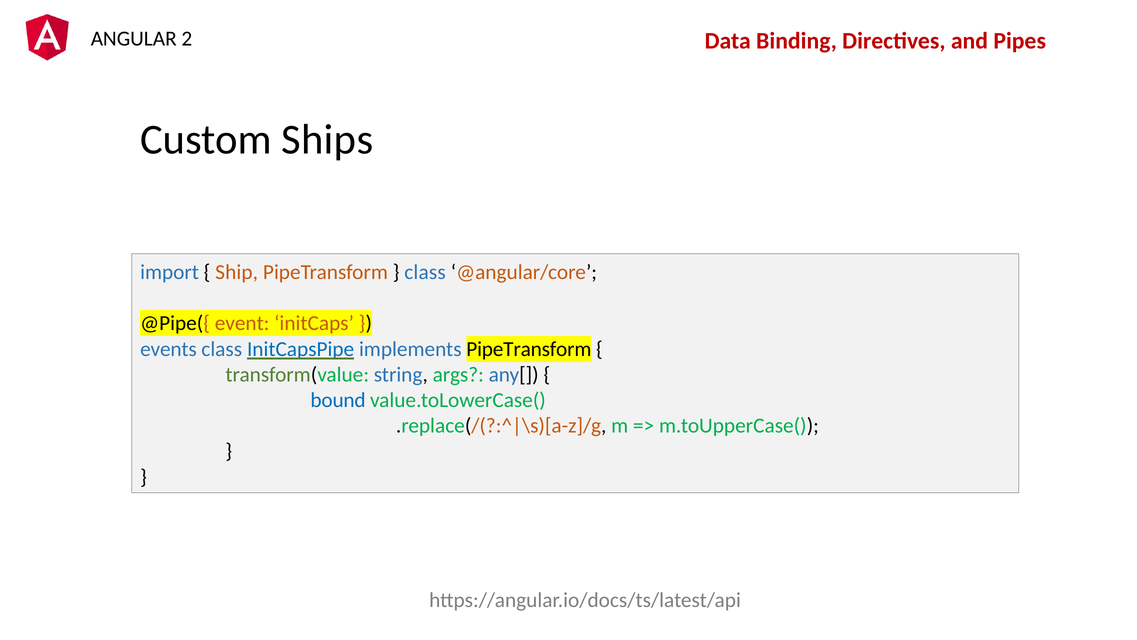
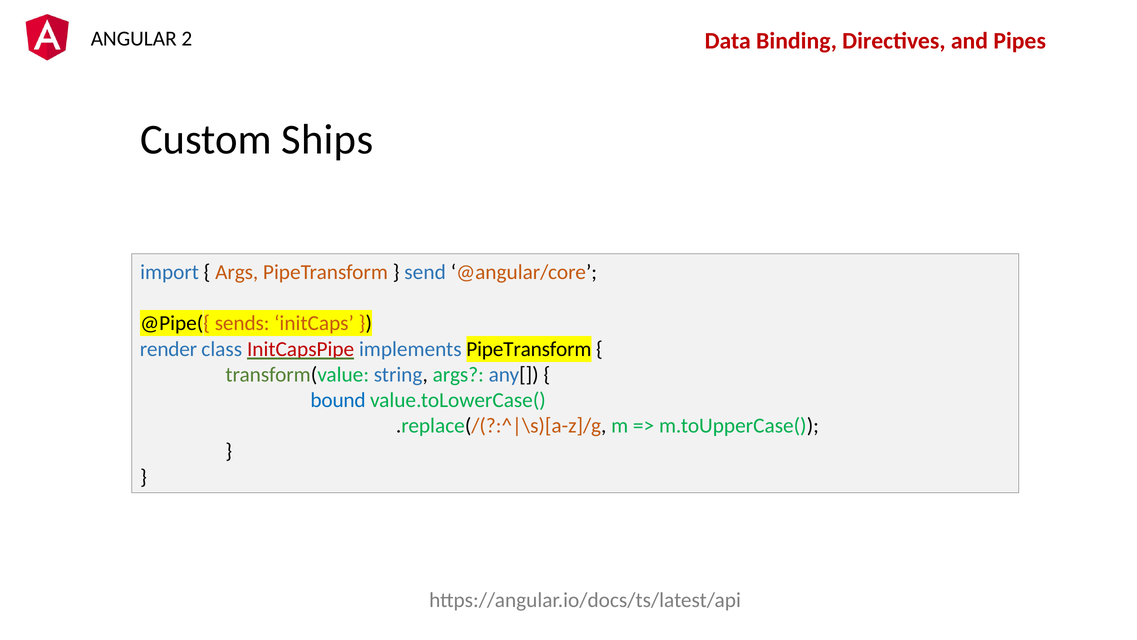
Ship: Ship -> Args (237, 272)
class: class -> send (425, 272)
event: event -> sends (242, 323)
events: events -> render (168, 349)
InitCapsPipe colour: blue -> red (301, 349)
